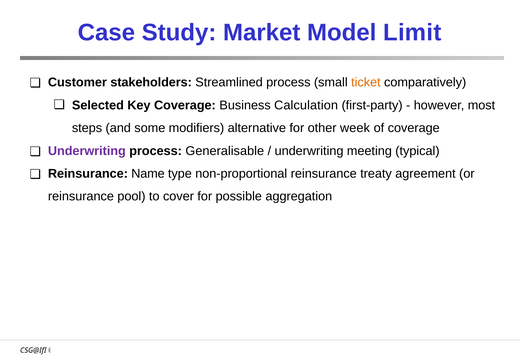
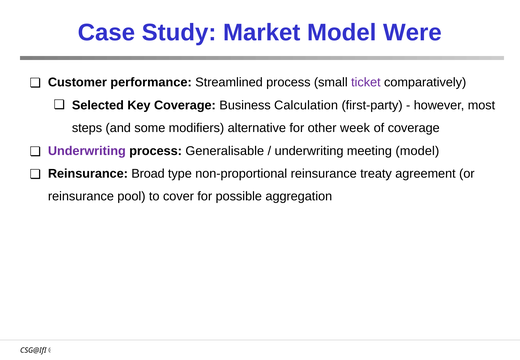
Limit: Limit -> Were (412, 33)
stakeholders: stakeholders -> performance (151, 82)
ticket colour: orange -> purple (366, 82)
meeting typical: typical -> model (417, 151)
Name: Name -> Broad (148, 174)
